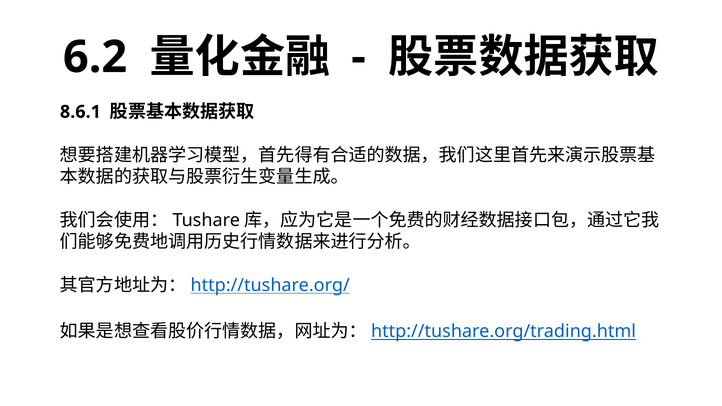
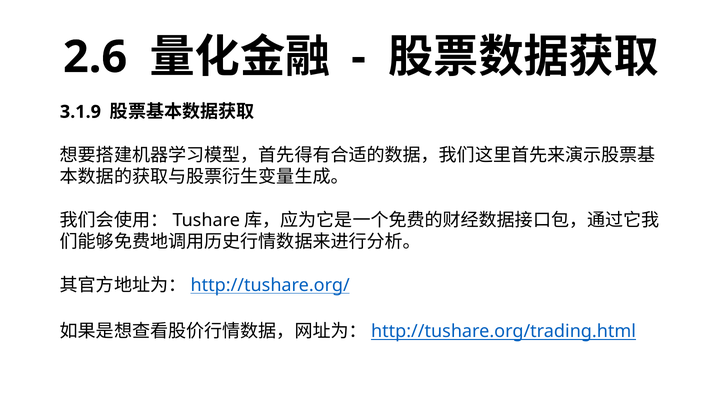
6.2: 6.2 -> 2.6 (95, 57)
8.6.1: 8.6.1 -> 3.1.9 (80, 112)
